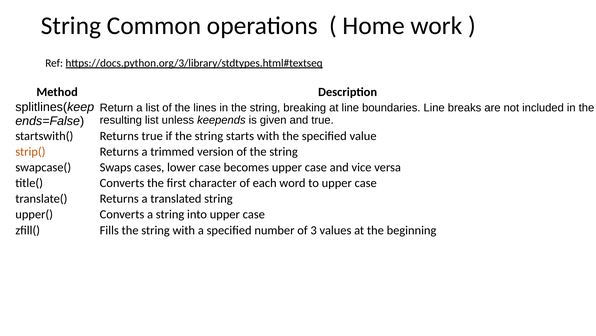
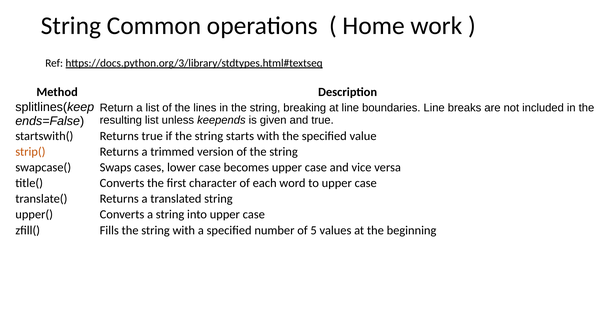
3: 3 -> 5 (314, 230)
